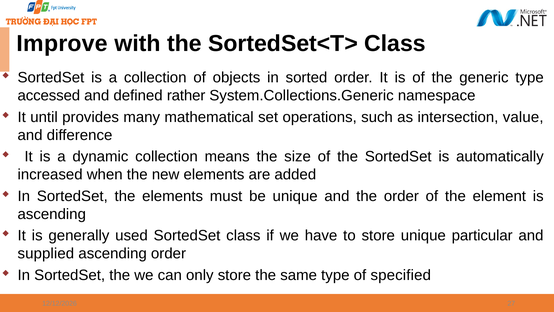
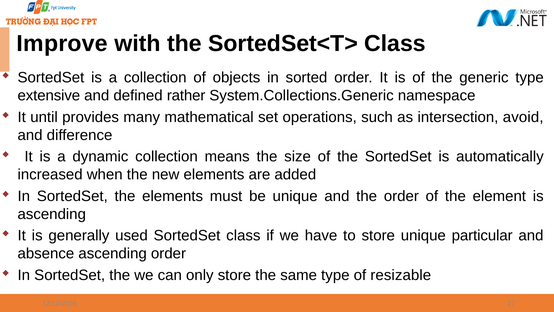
accessed: accessed -> extensive (49, 95)
value: value -> avoid (523, 117)
supplied: supplied -> absence (46, 253)
specified: specified -> resizable (401, 275)
